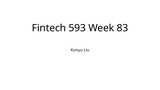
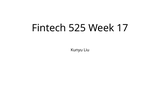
593: 593 -> 525 (77, 28)
83: 83 -> 17 (122, 28)
